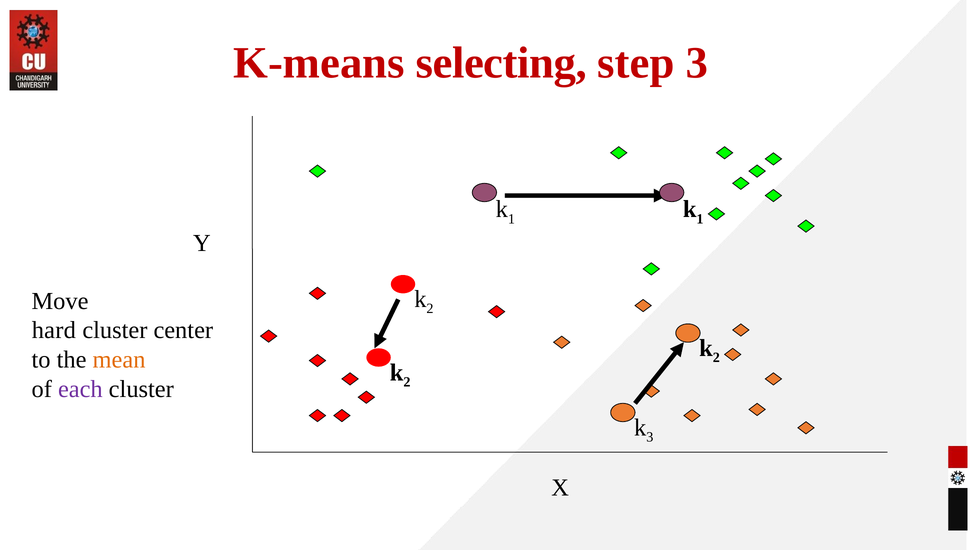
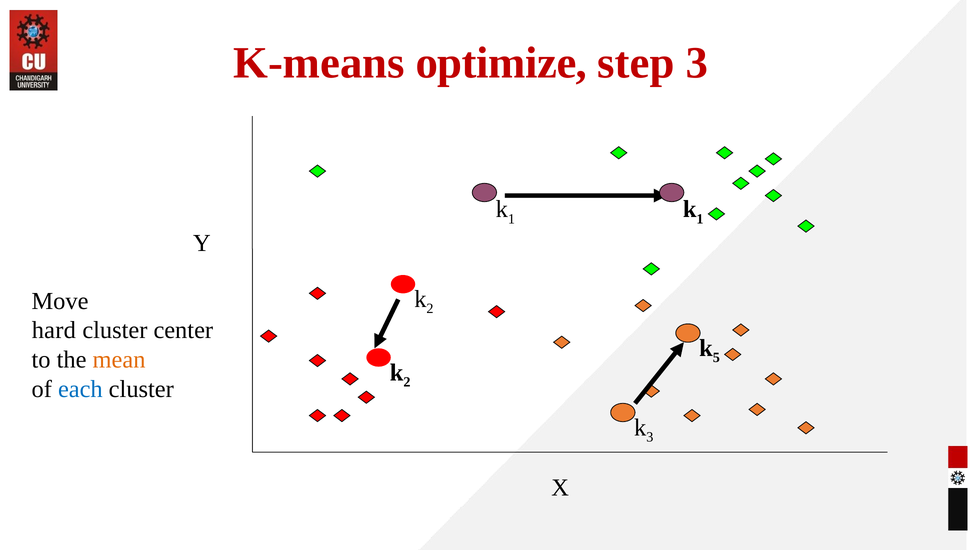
selecting: selecting -> optimize (501, 63)
2: 2 -> 5 (716, 357)
each colour: purple -> blue (80, 389)
